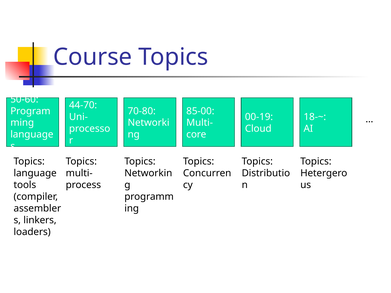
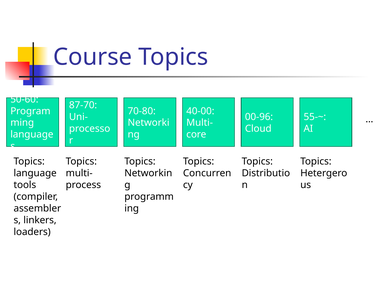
44-70: 44-70 -> 87-70 (83, 105)
85-00: 85-00 -> 40-00 (200, 111)
00-19: 00-19 -> 00-96 (259, 117)
18-~: 18-~ -> 55-~ (315, 117)
